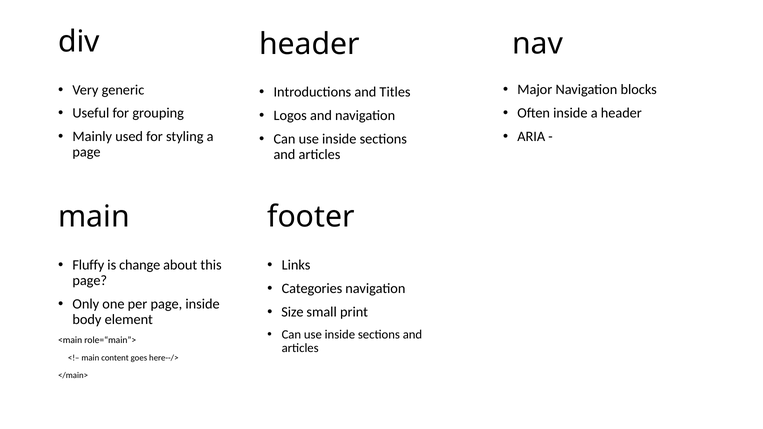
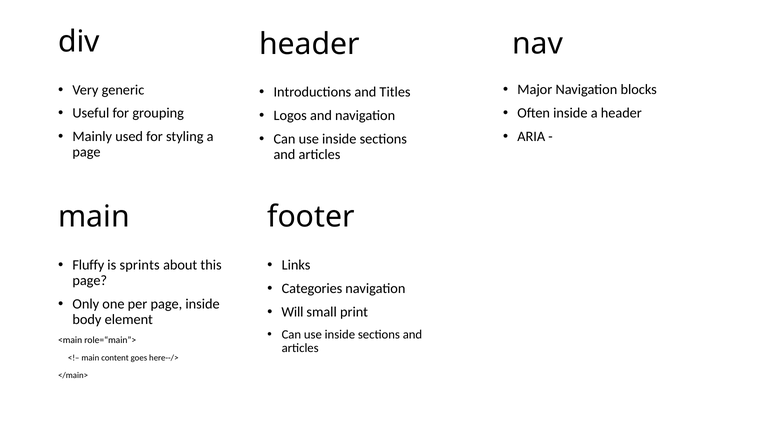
change: change -> sprints (140, 265)
Size: Size -> Will (292, 312)
